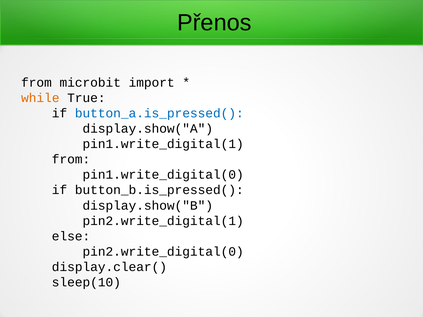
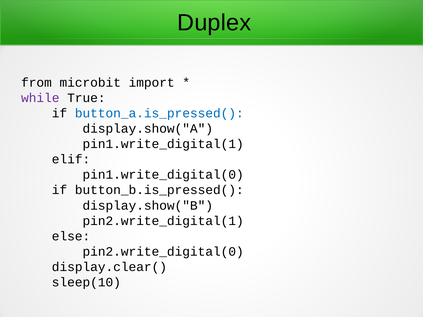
Přenos: Přenos -> Duplex (214, 23)
while colour: orange -> purple (40, 98)
from: from -> elif (71, 160)
